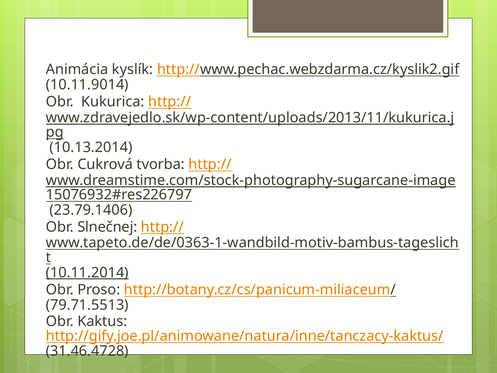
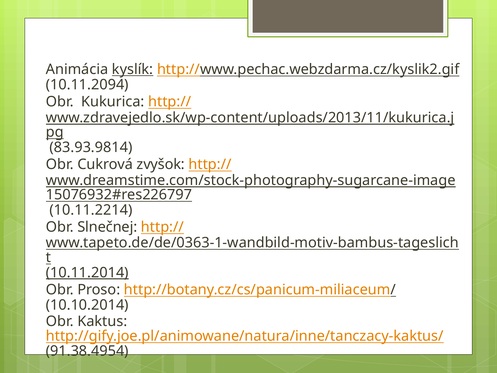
kyslík underline: none -> present (133, 69)
10.11.9014: 10.11.9014 -> 10.11.2094 (87, 85)
10.13.2014: 10.13.2014 -> 83.93.9814 (91, 147)
tvorba: tvorba -> zvyšok (161, 164)
23.79.1406: 23.79.1406 -> 10.11.2214 (91, 210)
79.71.5513: 79.71.5513 -> 10.10.2014 (87, 305)
31.46.4728: 31.46.4728 -> 91.38.4954 (87, 351)
